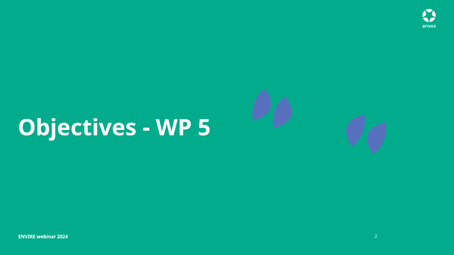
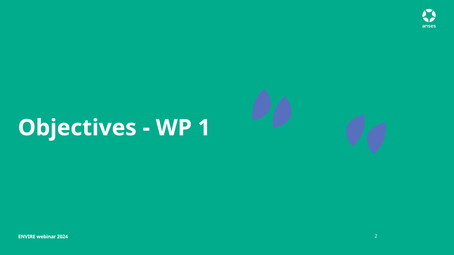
5: 5 -> 1 (204, 128)
